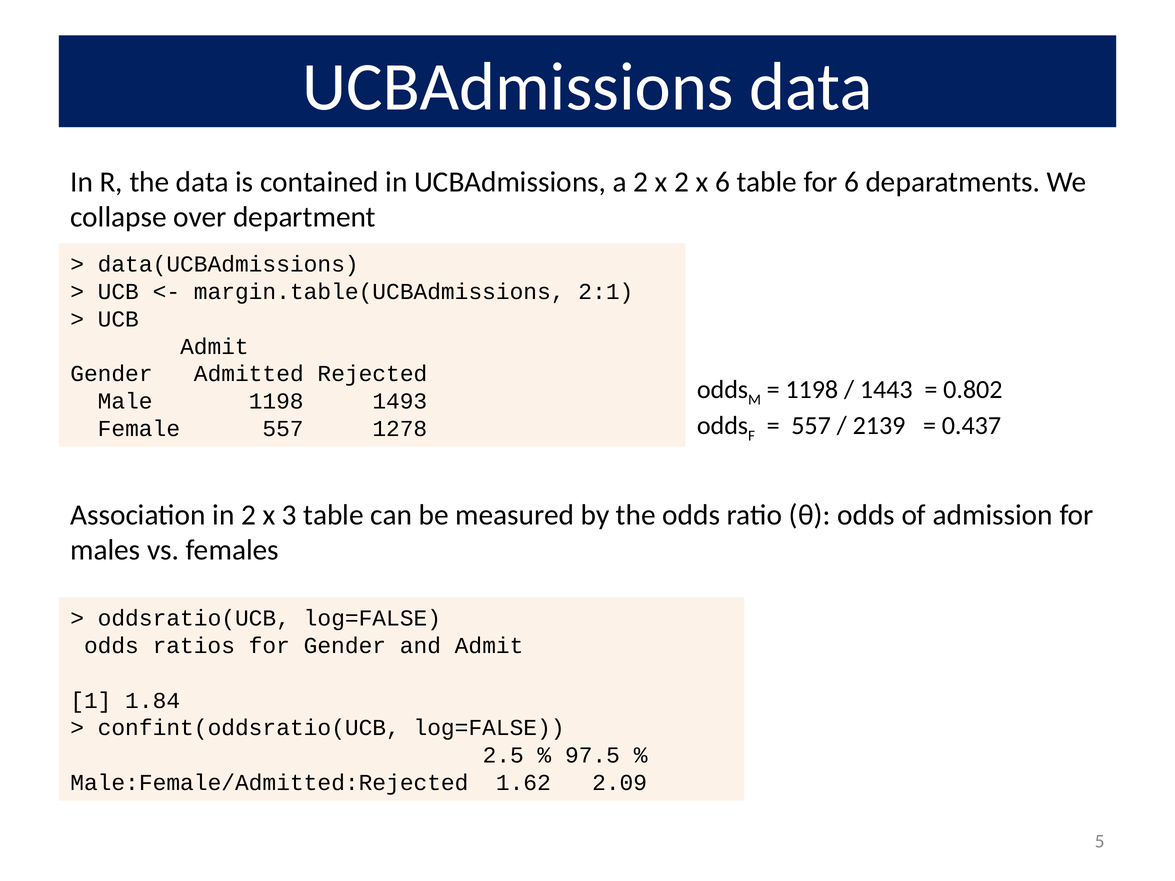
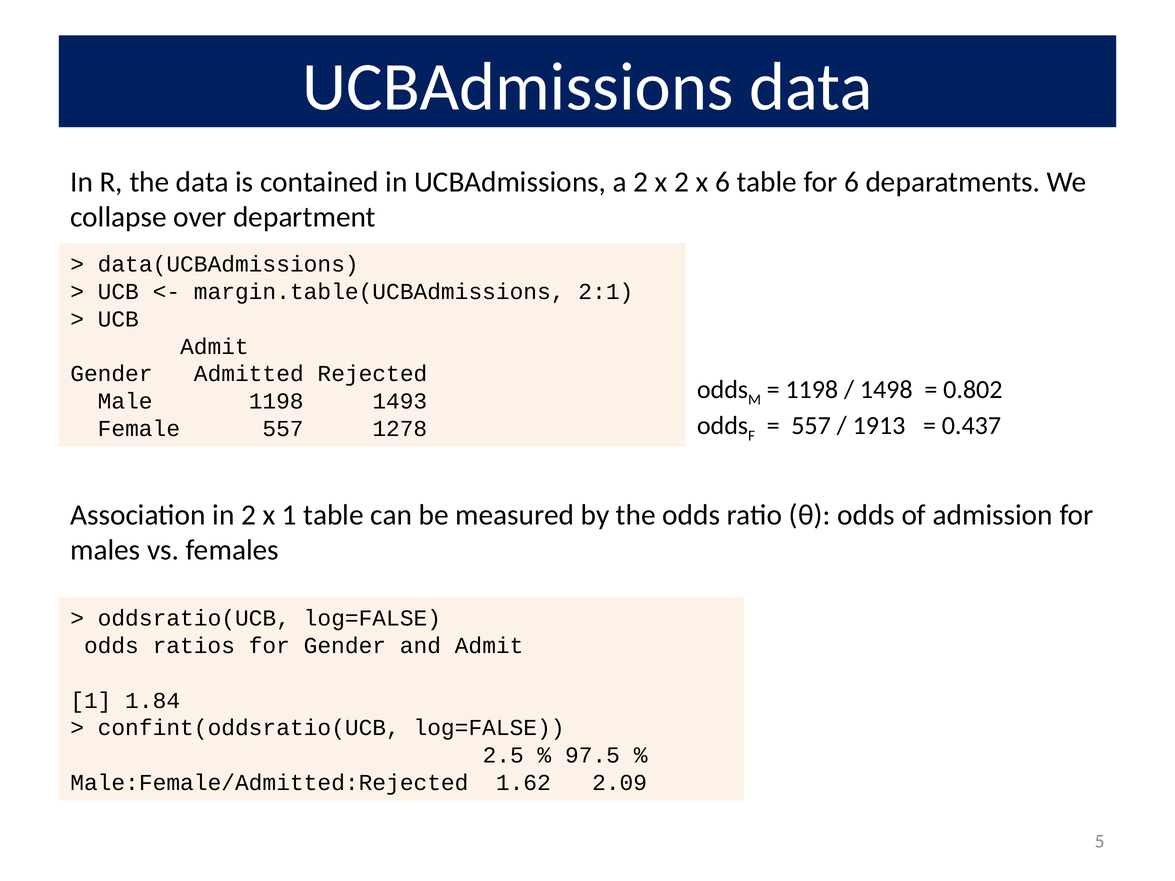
1443: 1443 -> 1498 (886, 390)
2139: 2139 -> 1913 (879, 426)
x 3: 3 -> 1 (289, 515)
